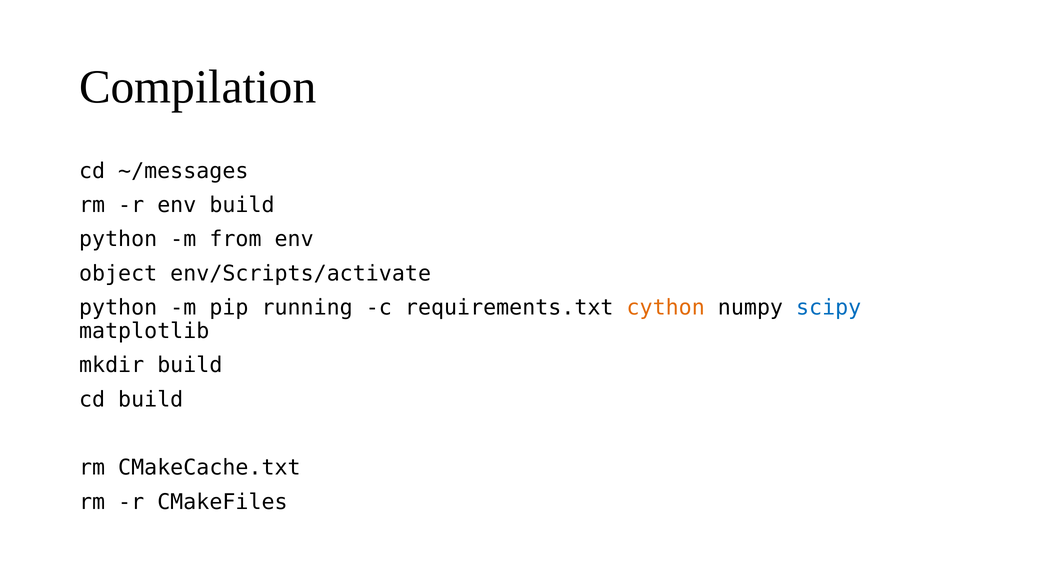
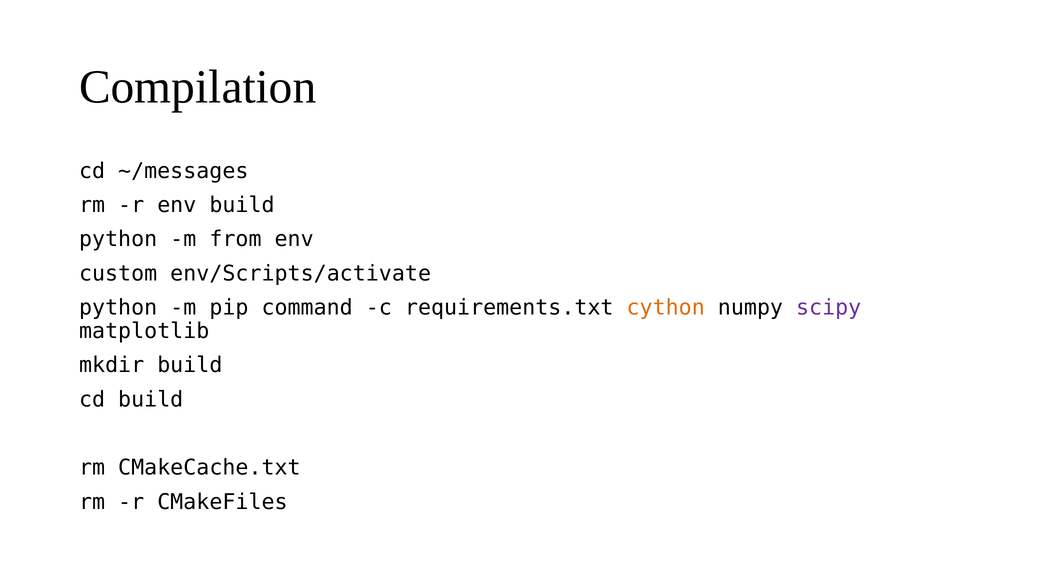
object: object -> custom (118, 273)
running: running -> command (307, 307)
scipy colour: blue -> purple (829, 307)
